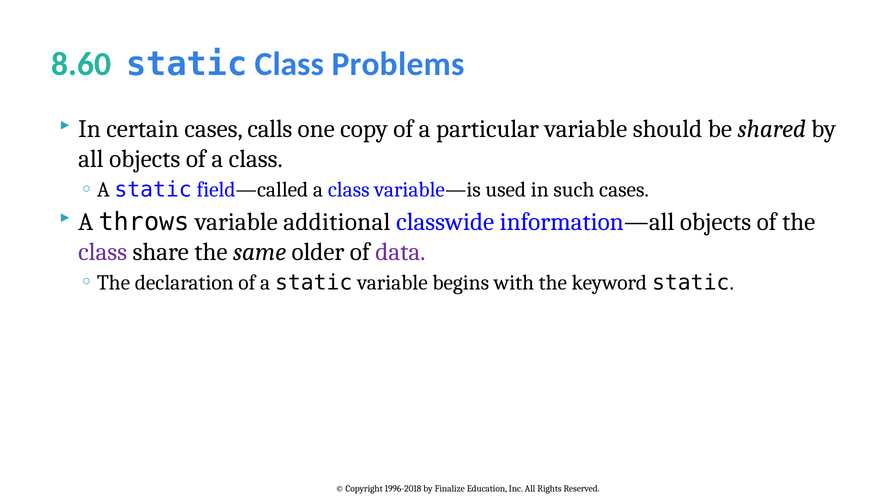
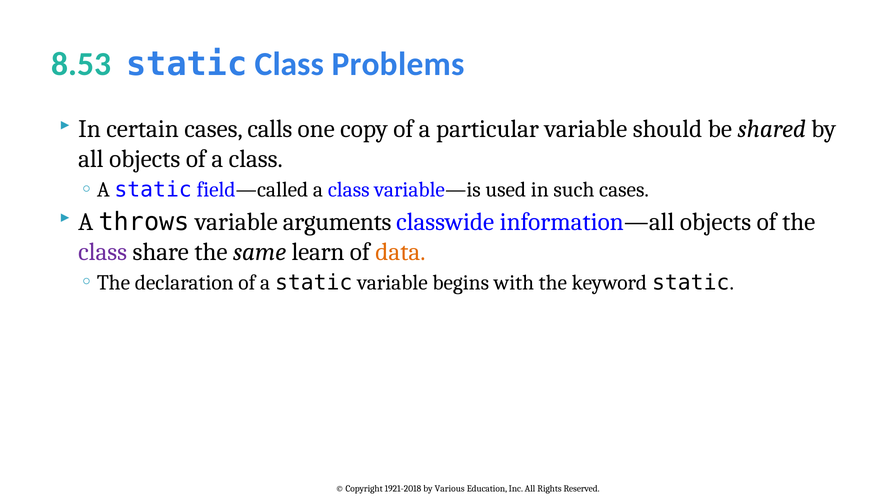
8.60: 8.60 -> 8.53 (81, 64)
additional: additional -> arguments (337, 222)
older: older -> learn (318, 252)
data colour: purple -> orange (400, 252)
1996-2018: 1996-2018 -> 1921-2018 (403, 488)
Finalize: Finalize -> Various (450, 488)
